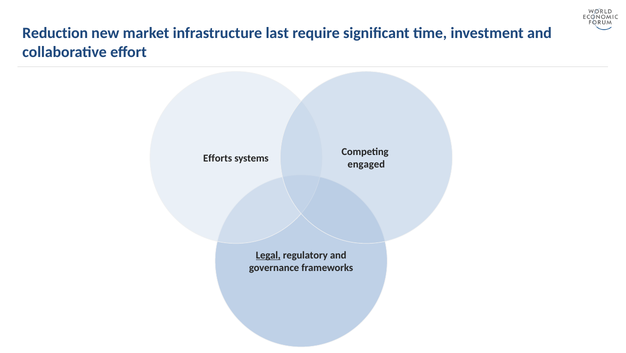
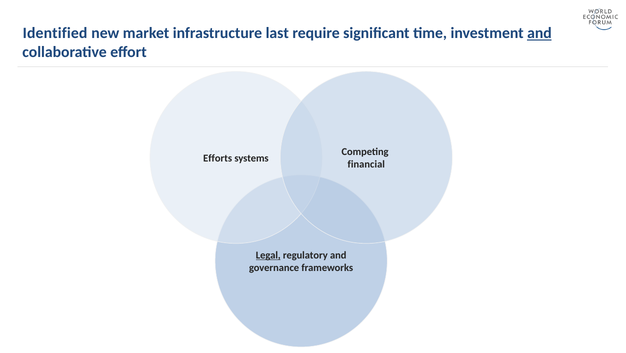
Reduction: Reduction -> Identified (55, 33)
and underline: none -> present (539, 33)
engaged: engaged -> financial (366, 164)
